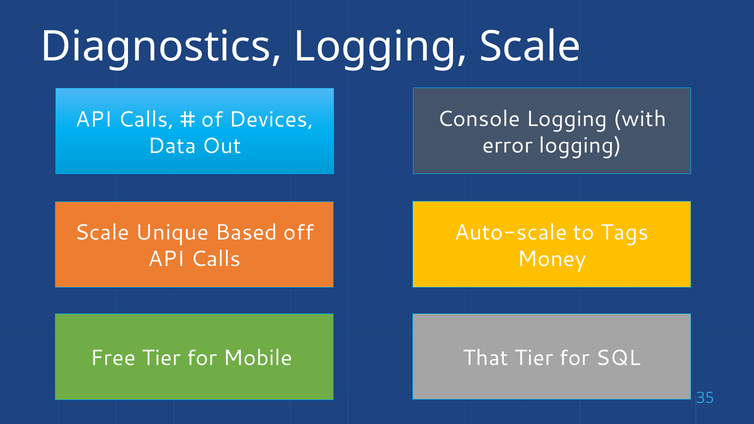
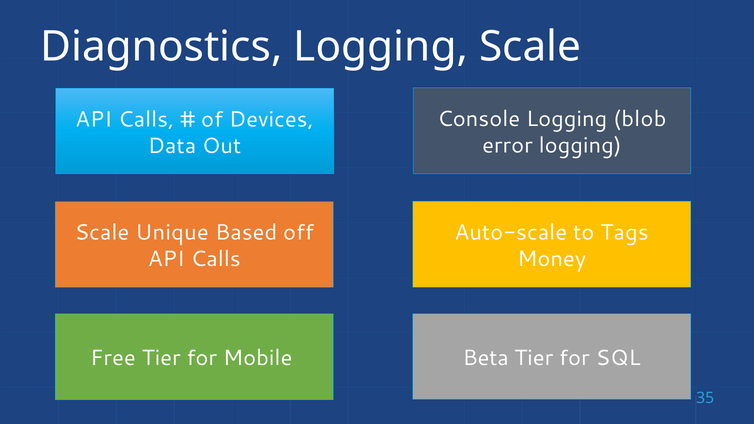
with: with -> blob (640, 119)
That: That -> Beta (486, 358)
